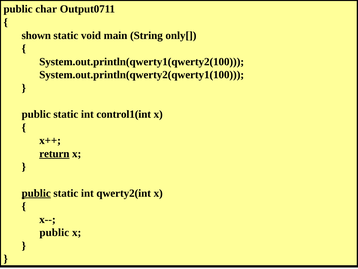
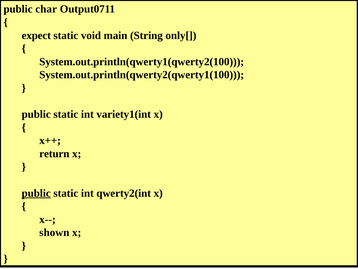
shown: shown -> expect (36, 35)
control1(int: control1(int -> variety1(int (124, 114)
return underline: present -> none (54, 153)
public: public -> shown (54, 232)
